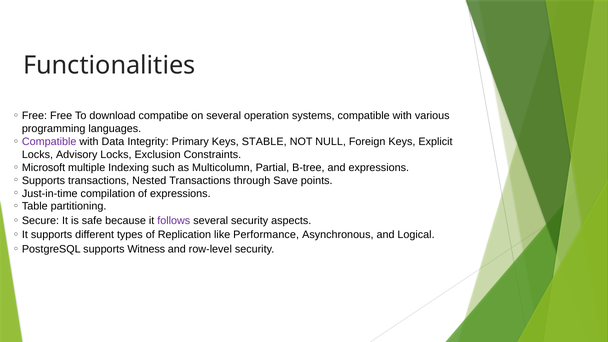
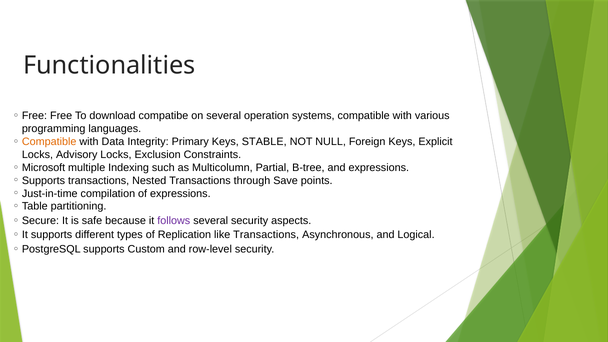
Compatible colour: purple -> orange (49, 142)
like Performance: Performance -> Transactions (266, 235)
Witness: Witness -> Custom (146, 249)
